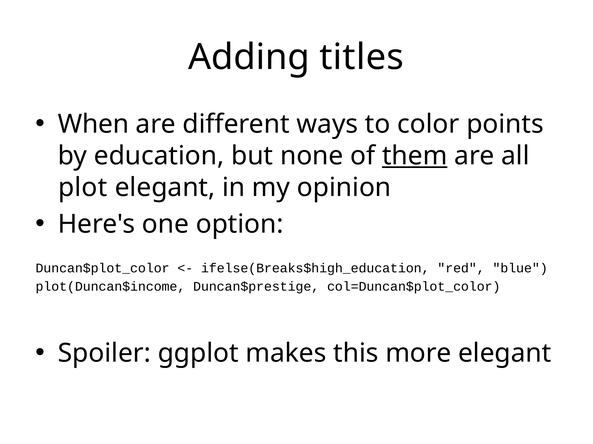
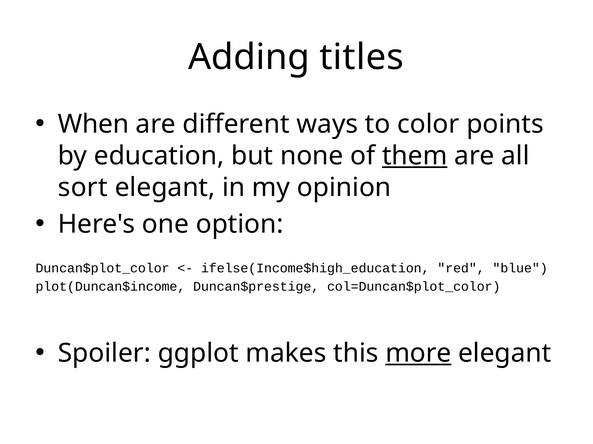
plot: plot -> sort (83, 188)
ifelse(Breaks$high_education: ifelse(Breaks$high_education -> ifelse(Income$high_education (315, 269)
more underline: none -> present (418, 354)
